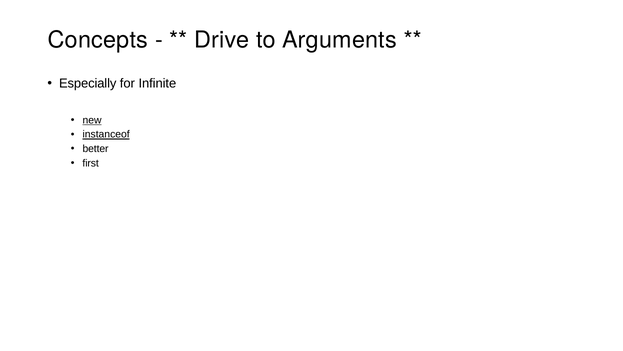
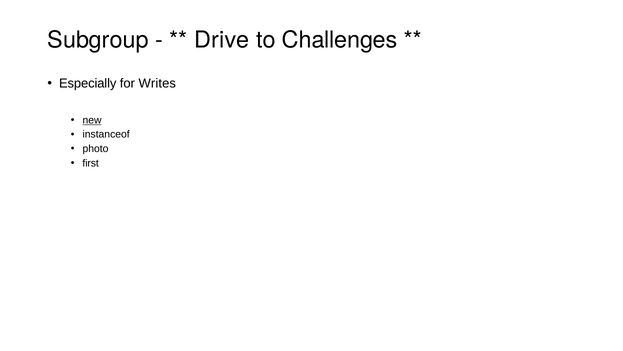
Concepts: Concepts -> Subgroup (98, 40)
Arguments: Arguments -> Challenges (340, 40)
Infinite: Infinite -> Writes (157, 84)
instanceof underline: present -> none (106, 134)
better: better -> photo (95, 149)
